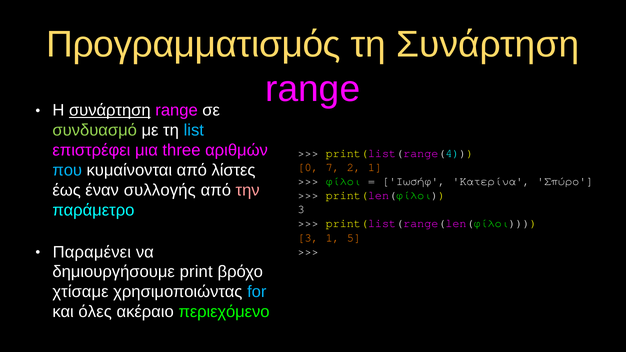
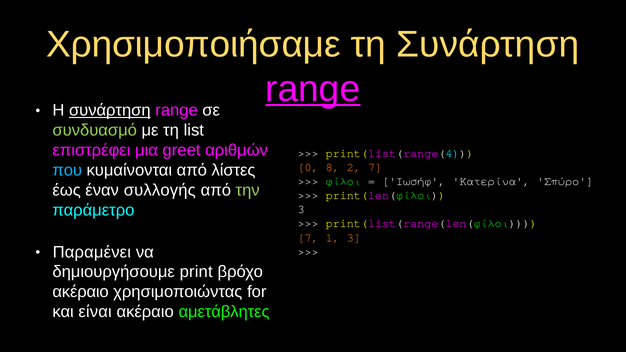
Προγραμματισμός: Προγραμματισμός -> Χρησιμοποιήσαμε (193, 44)
range underline: none -> present (313, 89)
list colour: light blue -> white (194, 130)
three: three -> greet (181, 150)
7: 7 -> 8 (333, 167)
2 1: 1 -> 7 (375, 167)
την colour: pink -> light green (248, 190)
3: 3 -> 7 (308, 238)
1 5: 5 -> 3 (354, 238)
χτίσαμε: χτίσαμε -> ακέραιο (81, 292)
for colour: light blue -> white (257, 292)
όλες: όλες -> είναι (95, 312)
περιεχόμενο: περιεχόμενο -> αμετάβλητες (224, 312)
